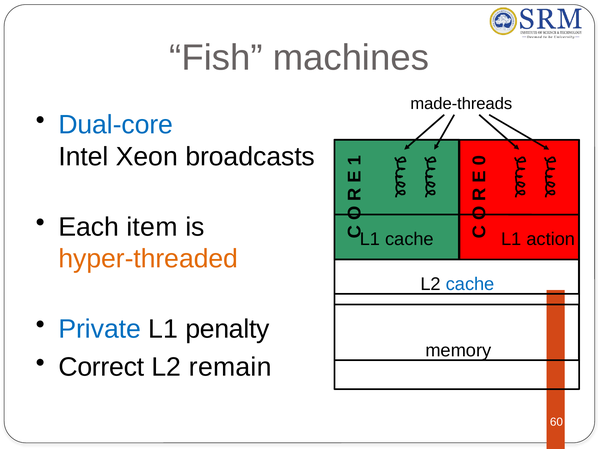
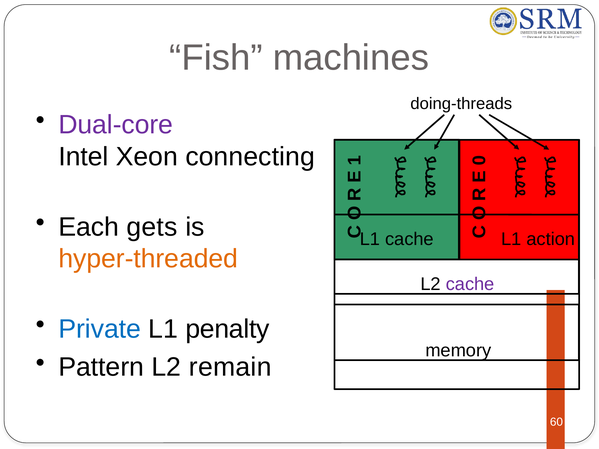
made-threads: made-threads -> doing-threads (461, 104)
Dual-core colour: blue -> purple (116, 125)
broadcasts: broadcasts -> connecting (250, 157)
item: item -> gets (152, 227)
cache colour: blue -> purple (470, 284)
Correct: Correct -> Pattern (101, 367)
